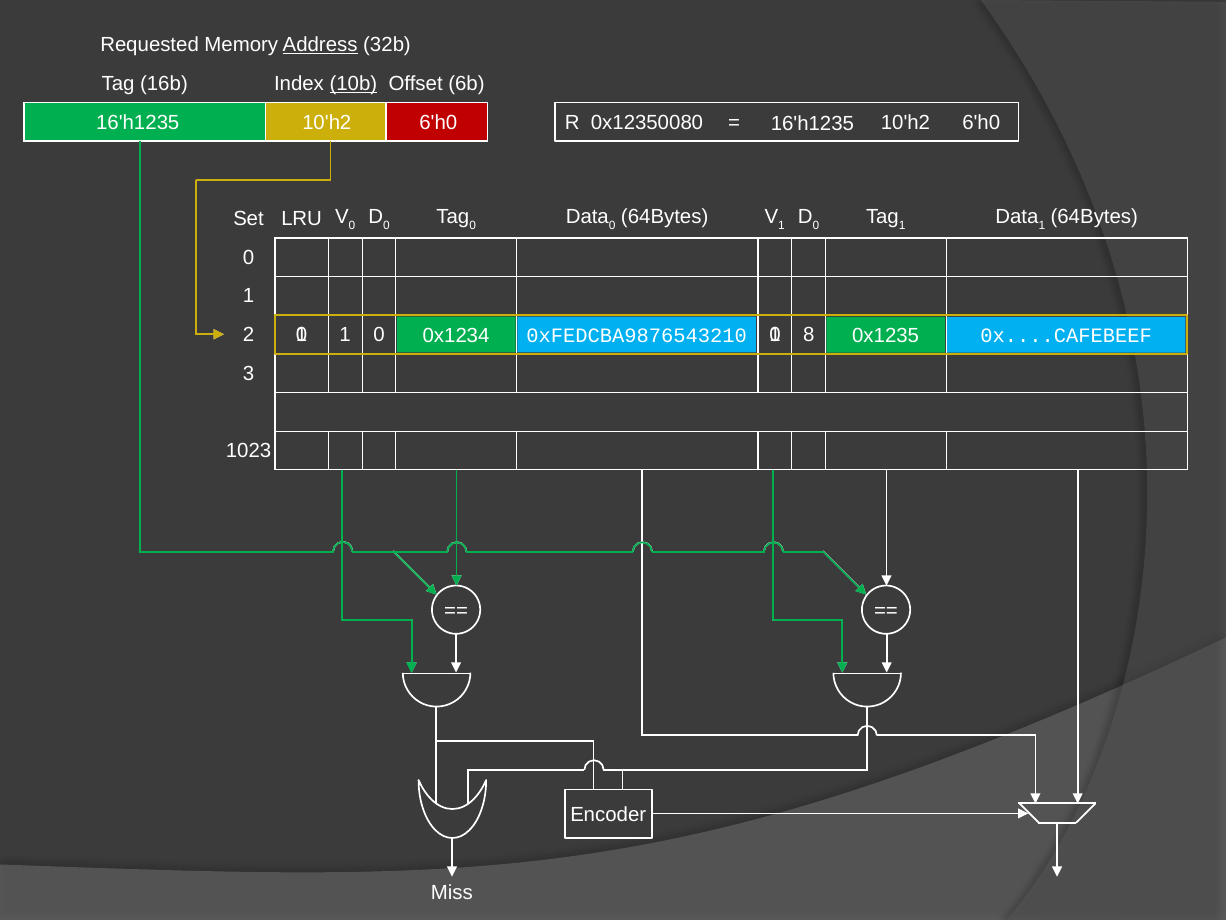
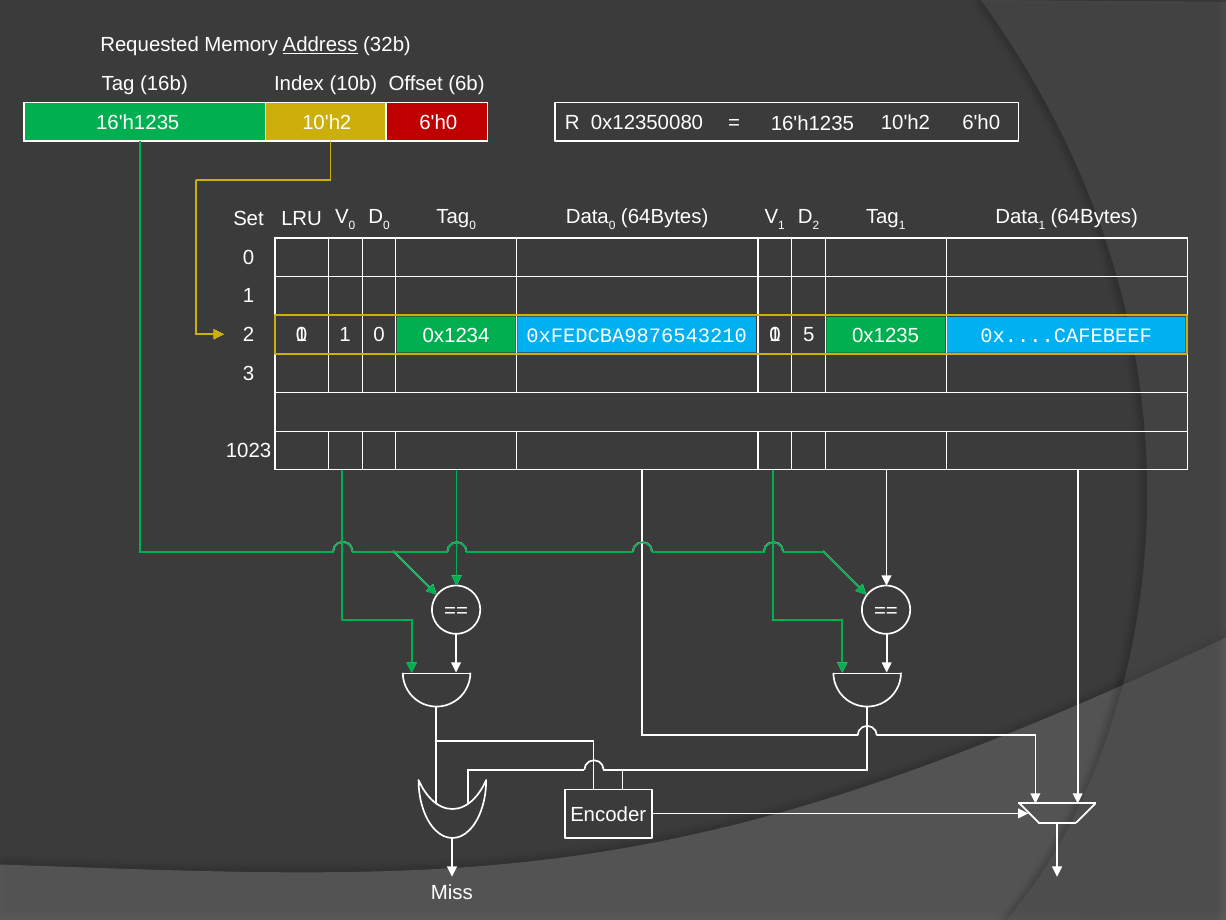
10b underline: present -> none (353, 84)
0: 0 -> 2 (816, 225)
8: 8 -> 5 (809, 335)
